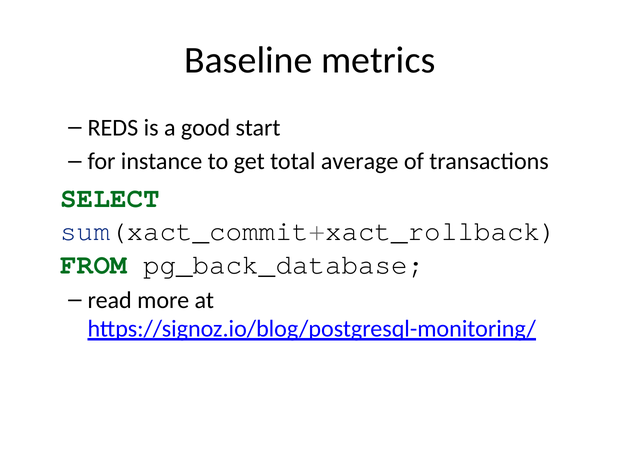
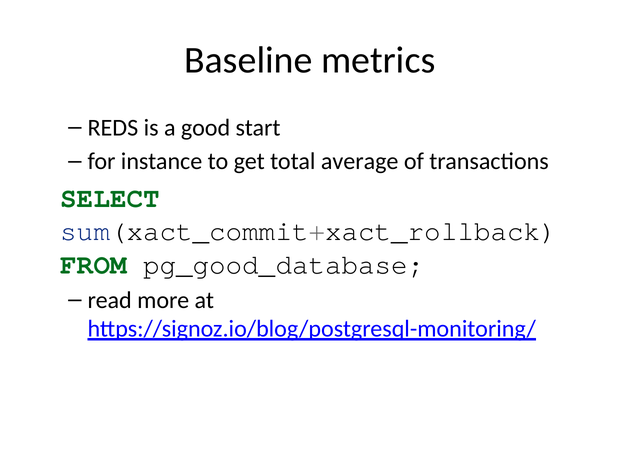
pg_back_database: pg_back_database -> pg_good_database (284, 264)
